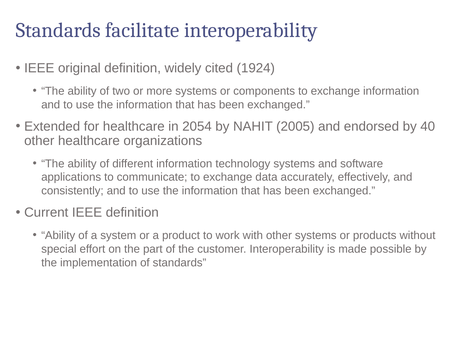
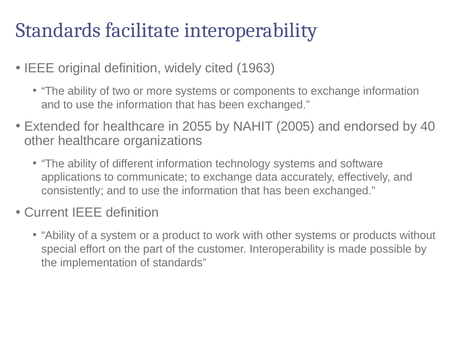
1924: 1924 -> 1963 (256, 68)
2054: 2054 -> 2055 (197, 126)
